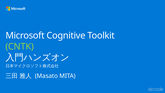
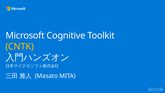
CNTK colour: light green -> yellow (20, 46)
